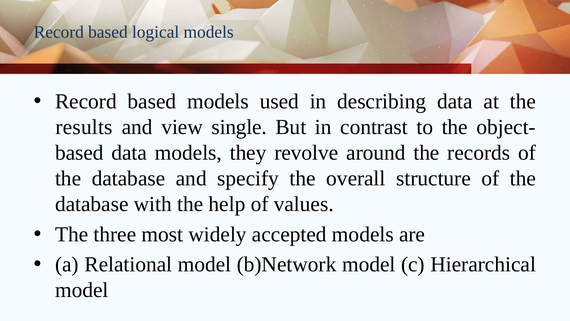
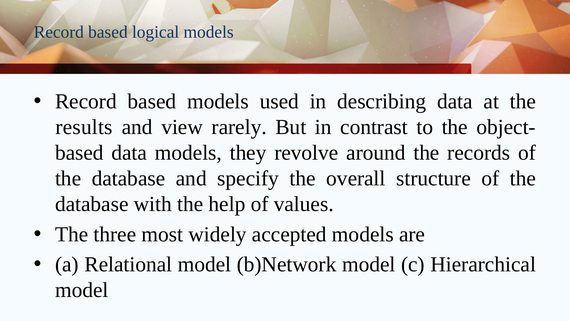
single: single -> rarely (239, 127)
